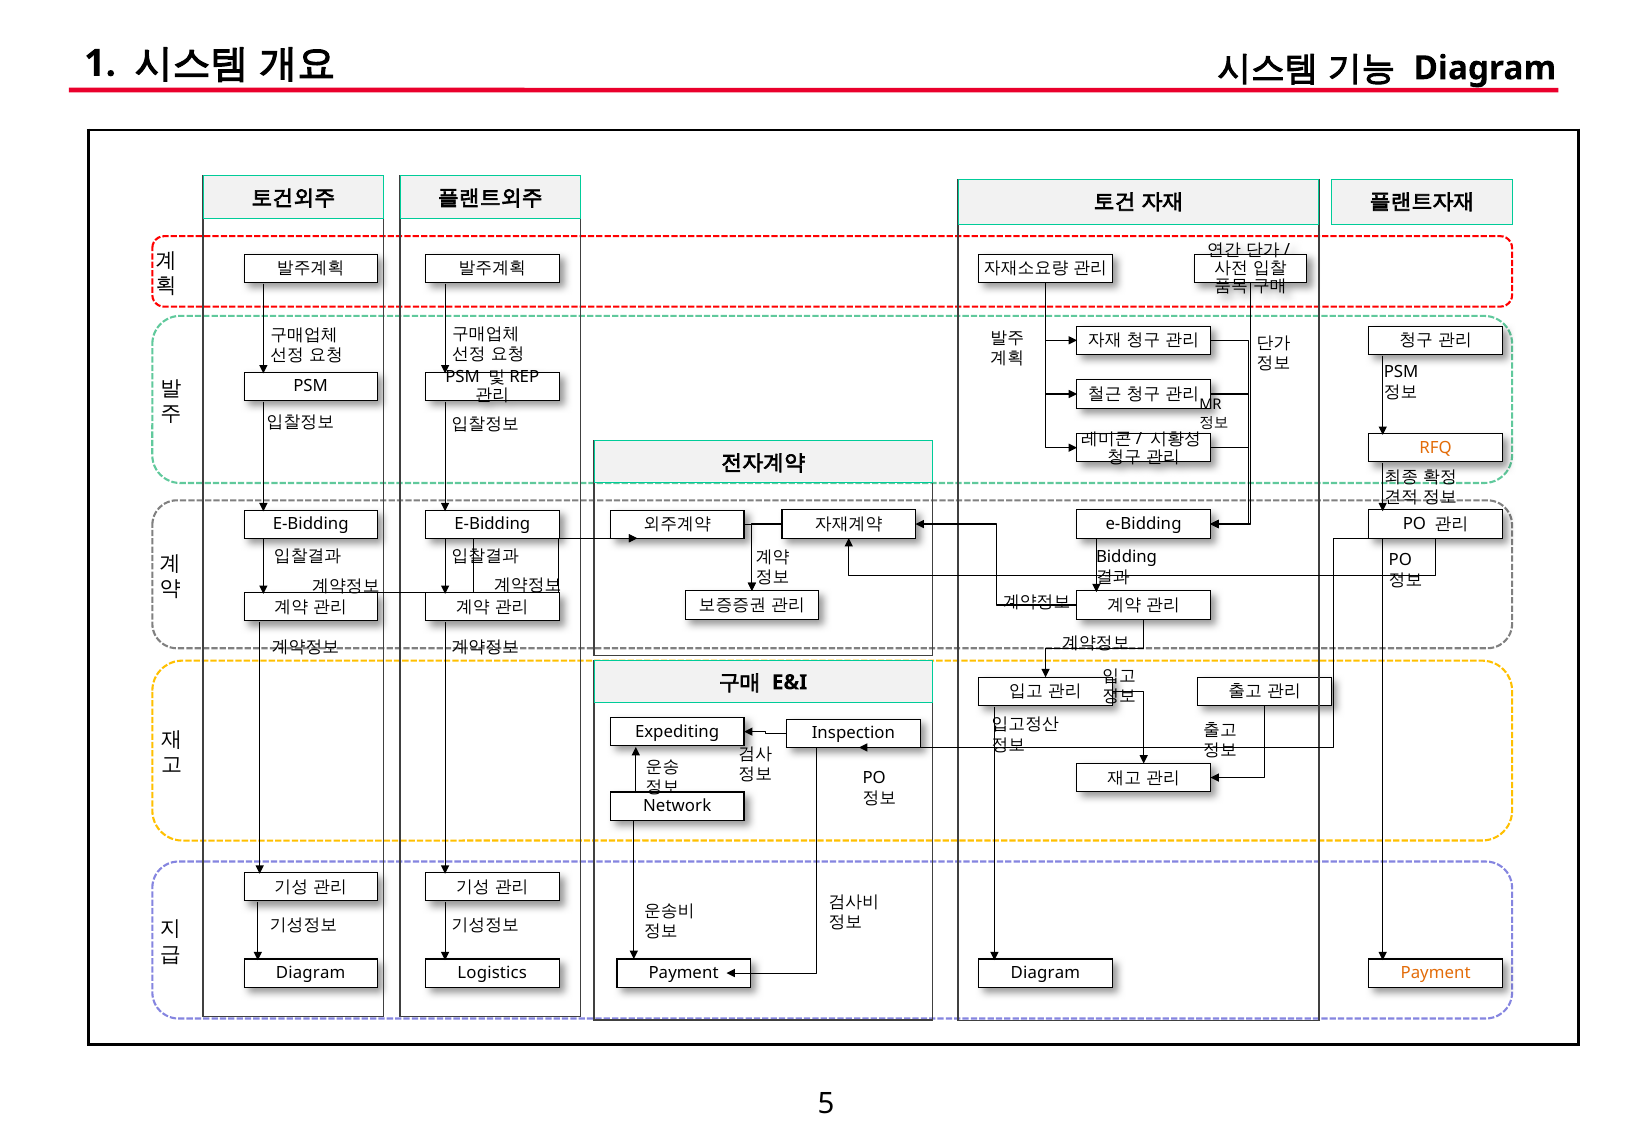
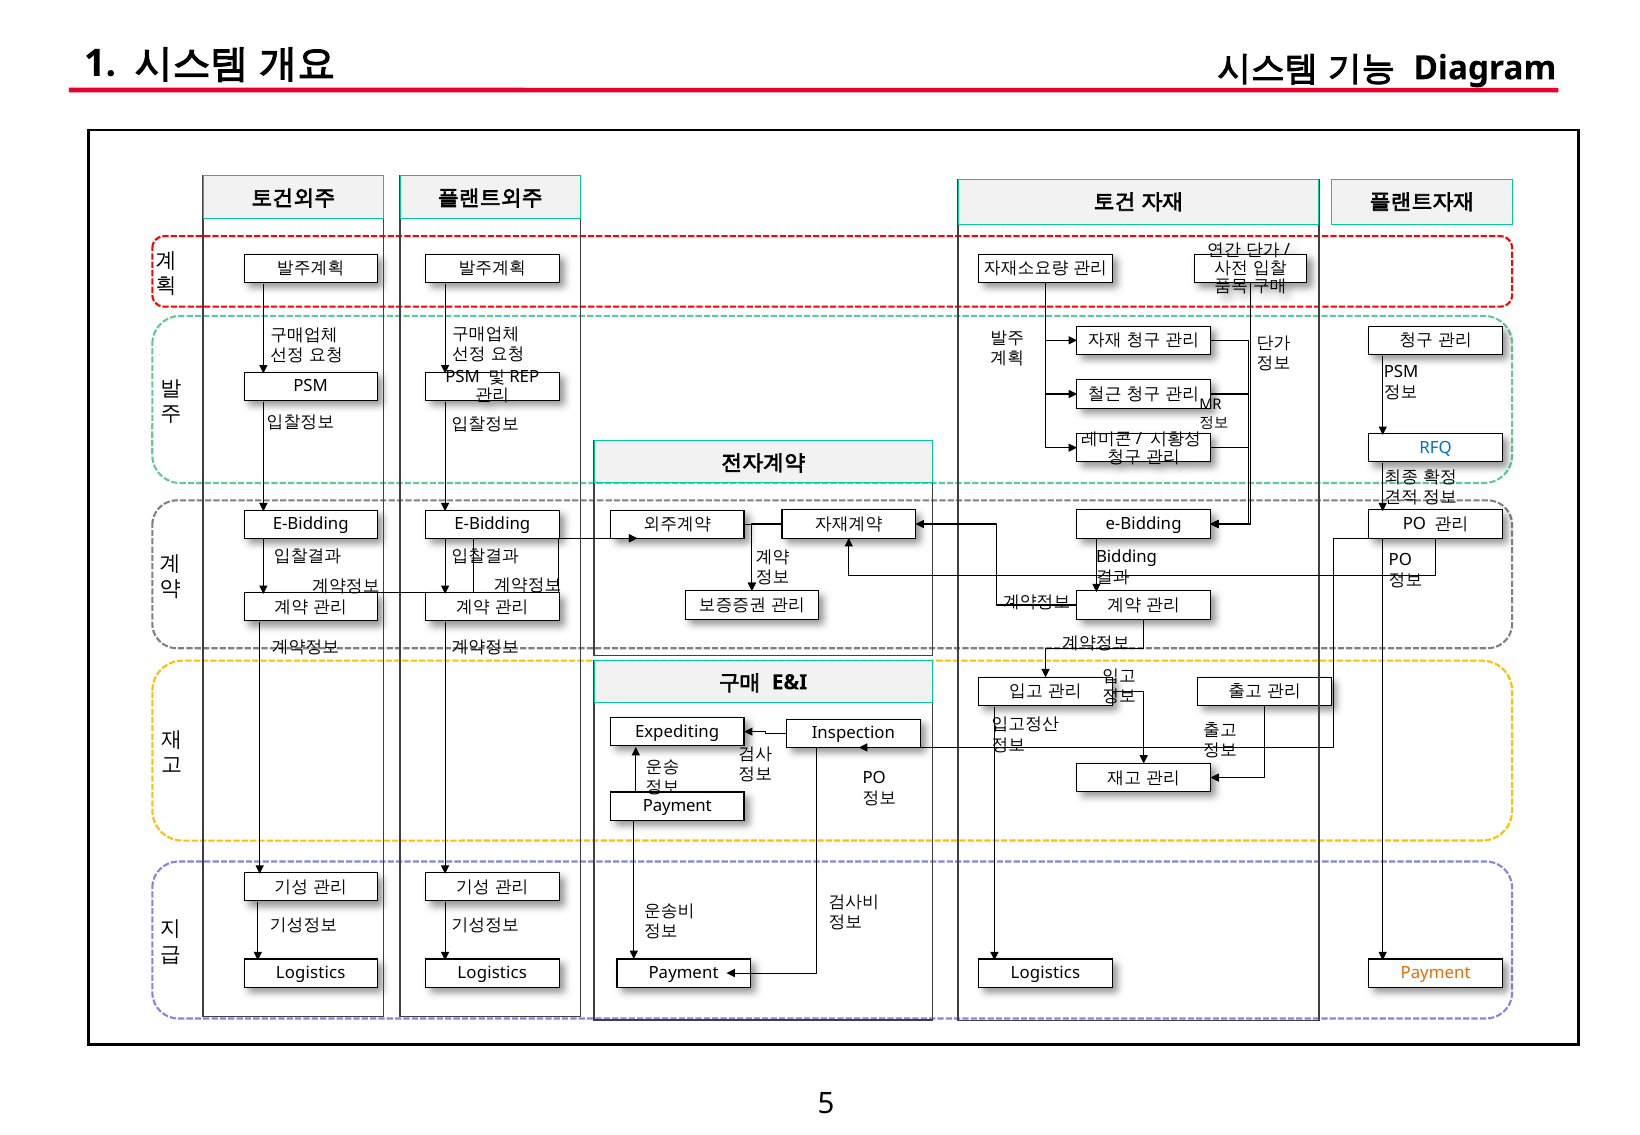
RFQ colour: orange -> blue (1436, 448)
Network: Network -> Payment (677, 806)
Diagram: Diagram -> Logistics (311, 973)
Diagram: Diagram -> Logistics (1045, 973)
